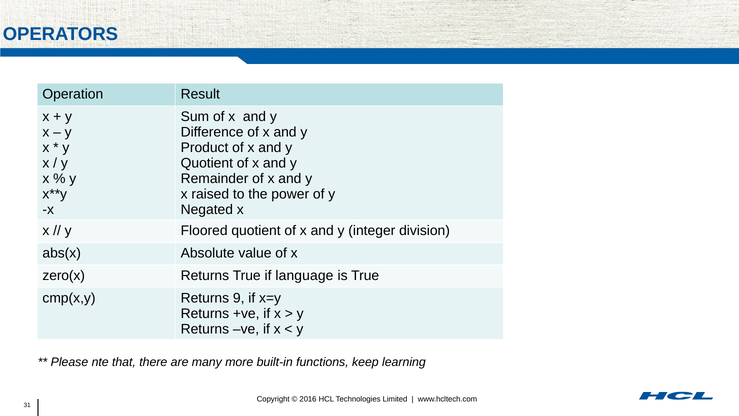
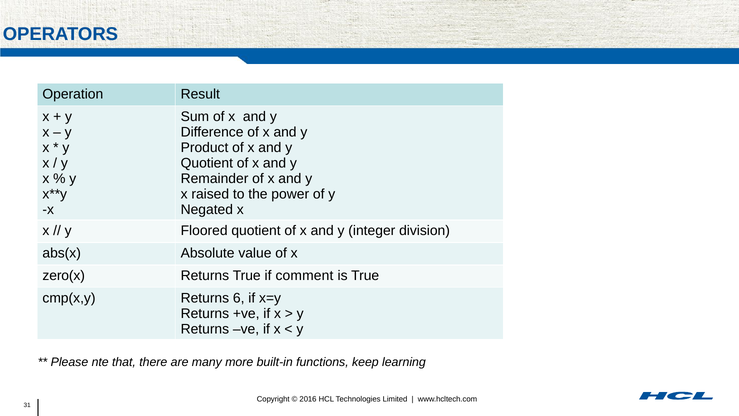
language: language -> comment (304, 275)
9: 9 -> 6 (239, 298)
